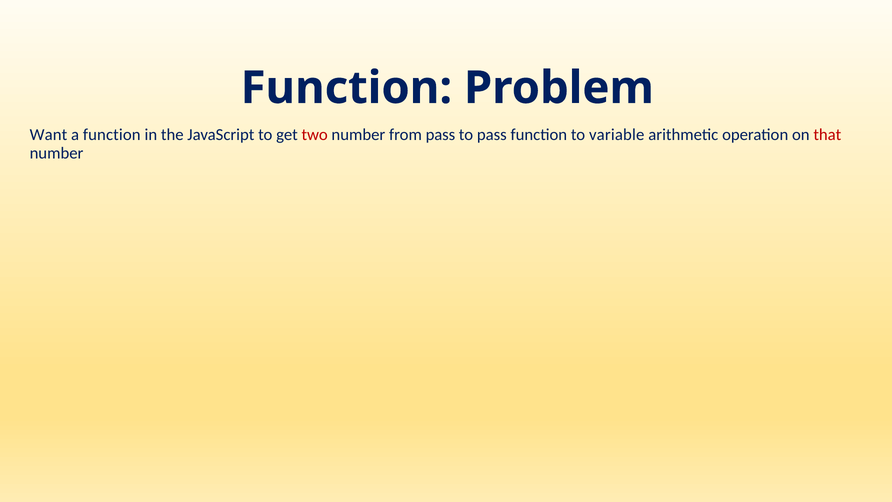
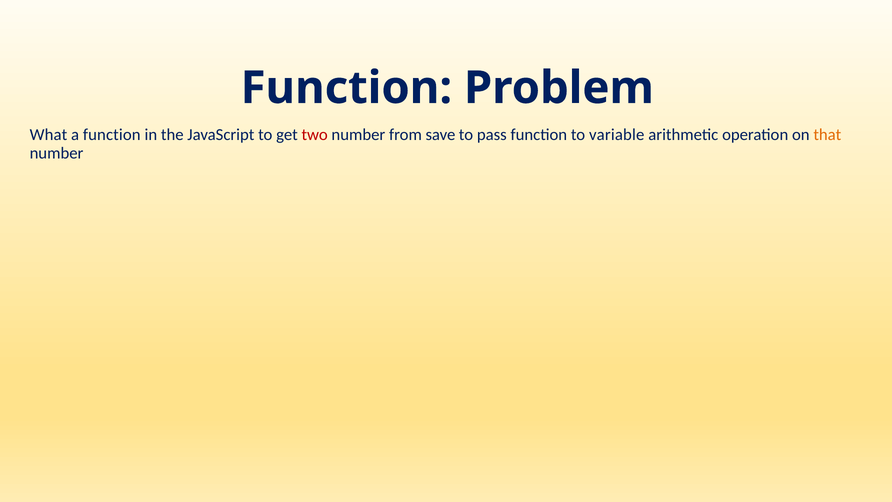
Want: Want -> What (48, 135)
from pass: pass -> save (440, 135)
that colour: red -> orange (827, 135)
